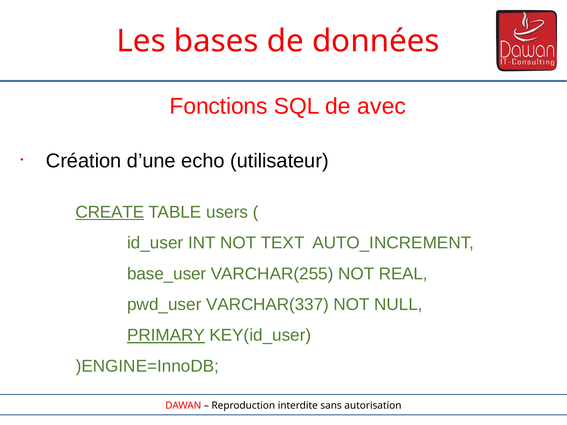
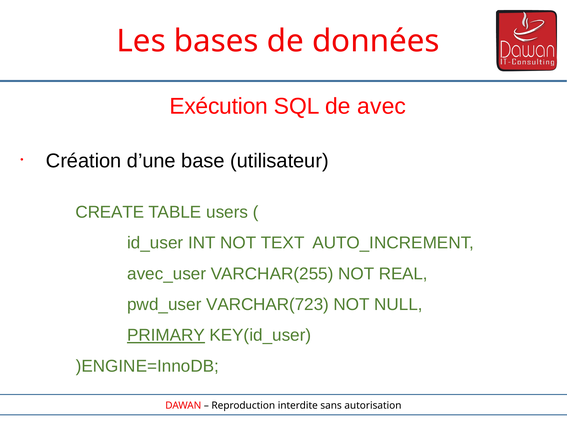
Fonctions: Fonctions -> Exécution (219, 106)
echo: echo -> base (203, 161)
CREATE underline: present -> none (110, 212)
base_user: base_user -> avec_user (167, 274)
VARCHAR(337: VARCHAR(337 -> VARCHAR(723 (267, 305)
